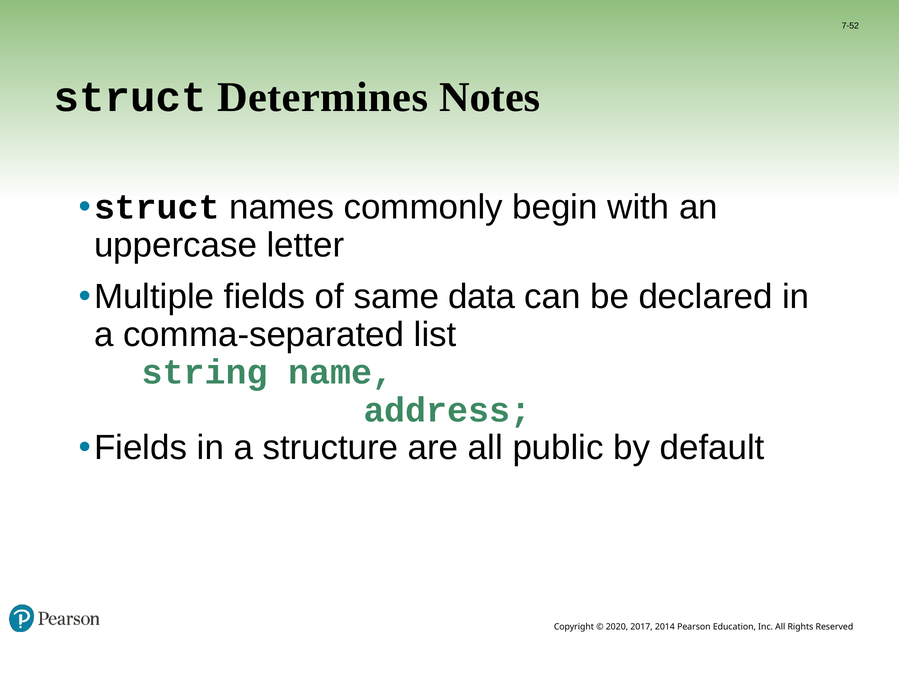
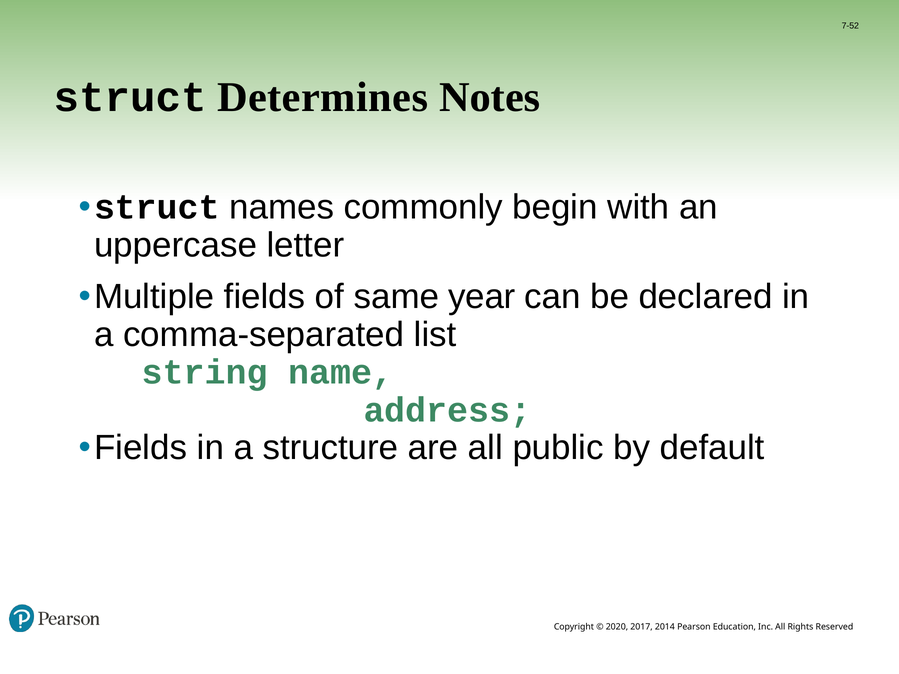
data: data -> year (482, 297)
